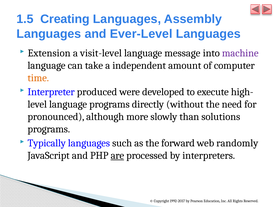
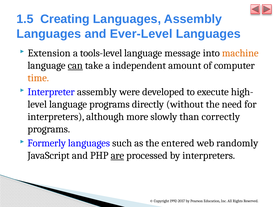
visit-level: visit-level -> tools-level (101, 53)
machine colour: purple -> orange (240, 53)
can underline: none -> present (75, 65)
Interpreter produced: produced -> assembly (97, 92)
pronounced: pronounced -> interpreters (56, 117)
solutions: solutions -> correctly (221, 117)
Typically: Typically -> Formerly (47, 143)
forward: forward -> entered (178, 143)
